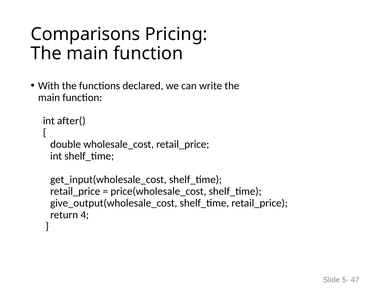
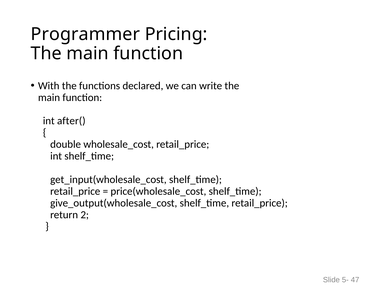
Comparisons: Comparisons -> Programmer (85, 34)
4: 4 -> 2 (85, 214)
